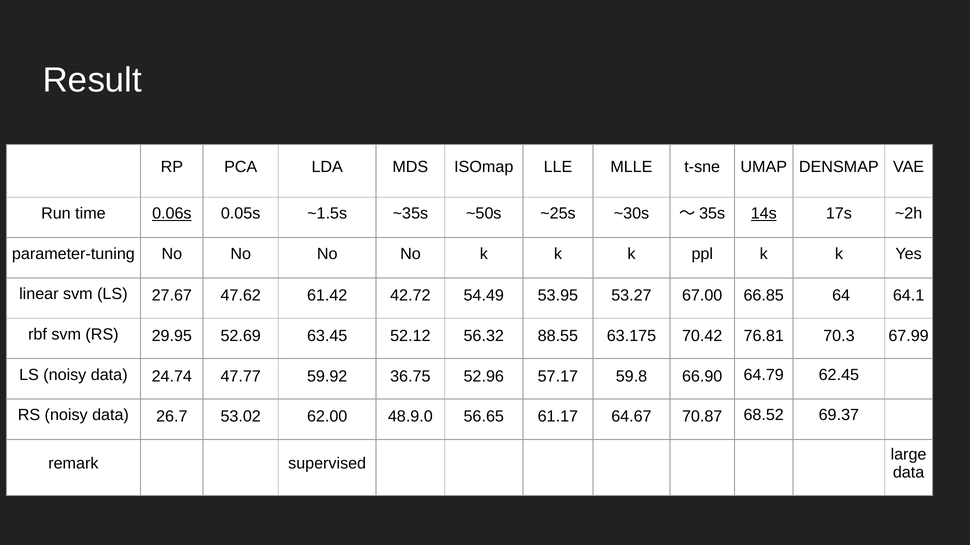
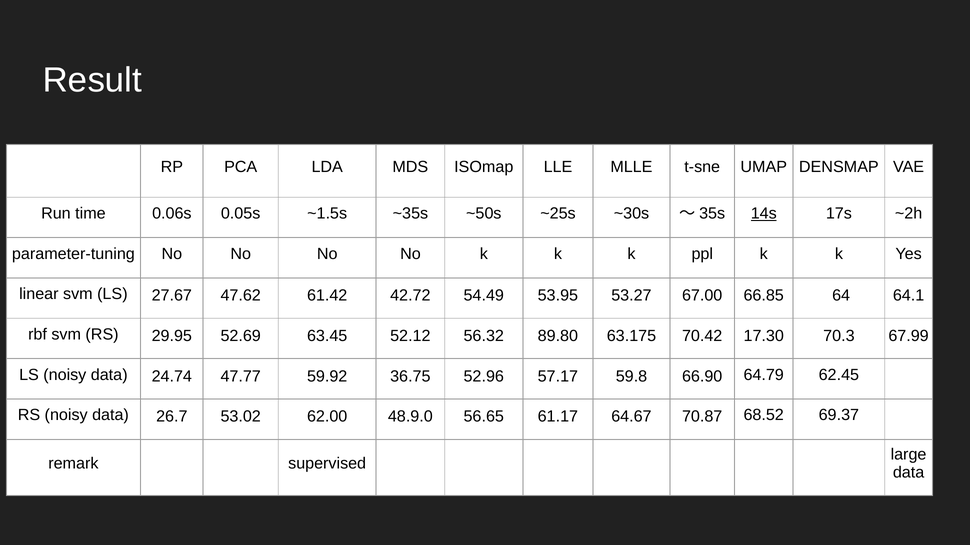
0.06s underline: present -> none (172, 214)
88.55: 88.55 -> 89.80 (558, 336)
76.81: 76.81 -> 17.30 (764, 336)
